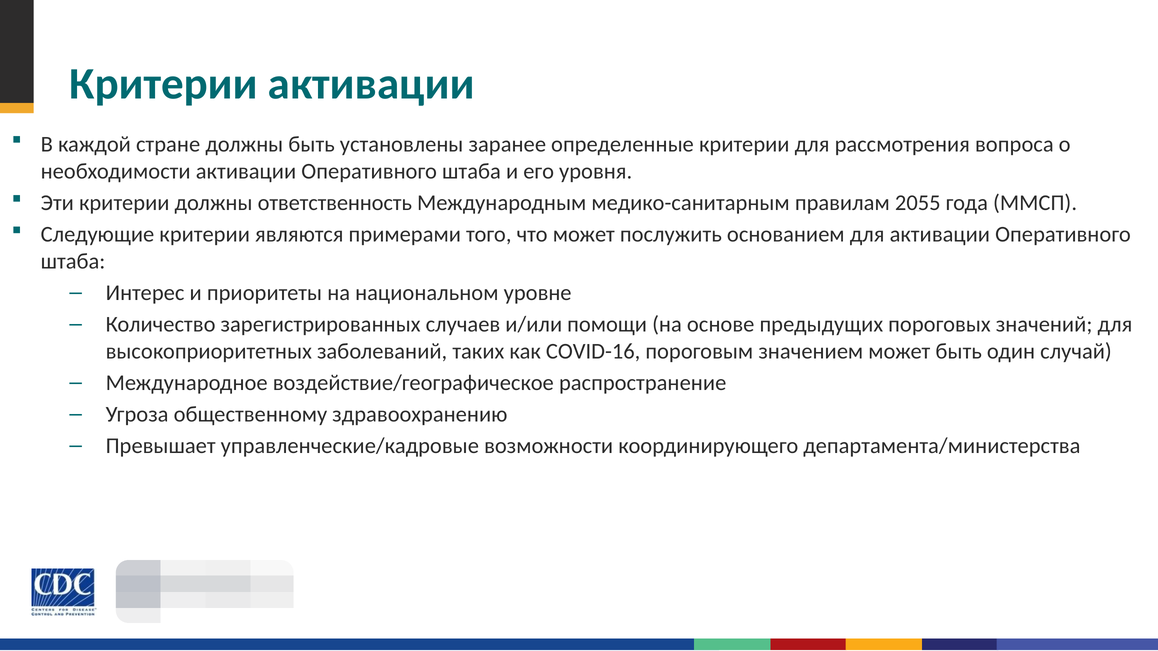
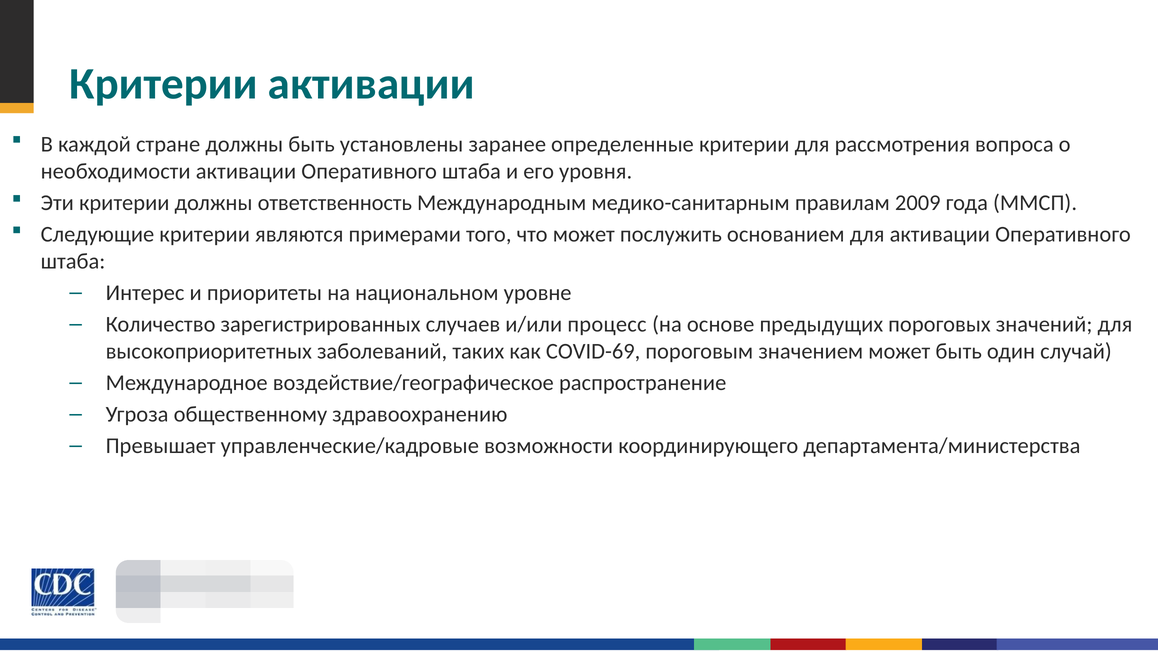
2055: 2055 -> 2009 (918, 203)
помощи: помощи -> процесс (607, 325)
COVID-16: COVID-16 -> COVID-69 (593, 352)
